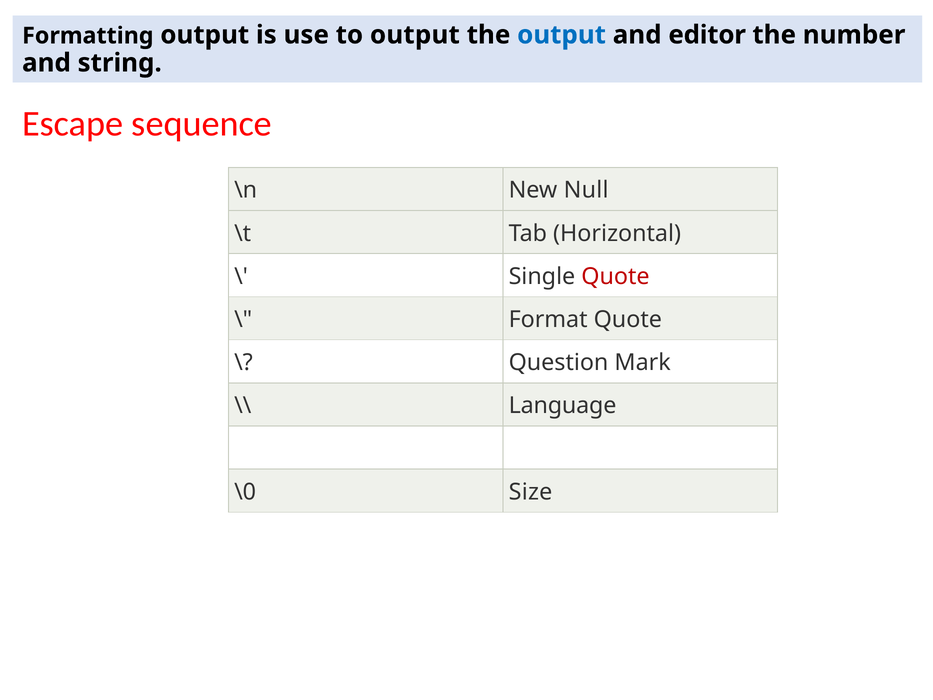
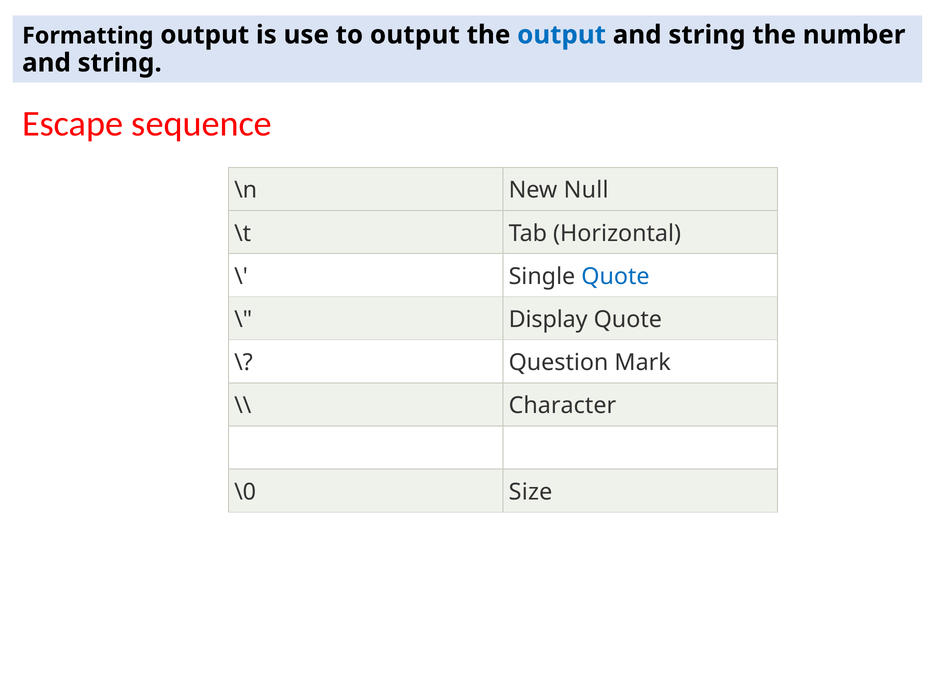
editor: editor -> string (707, 35)
Quote colour: red -> blue (615, 276)
Format: Format -> Display (548, 319)
Language: Language -> Character (562, 406)
